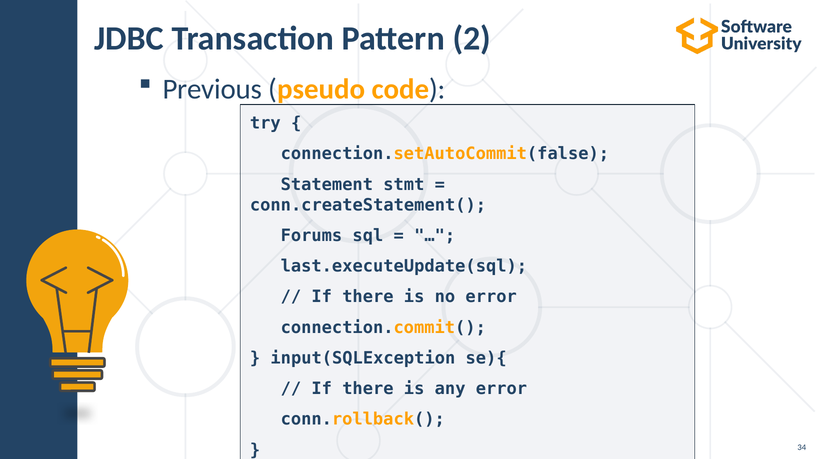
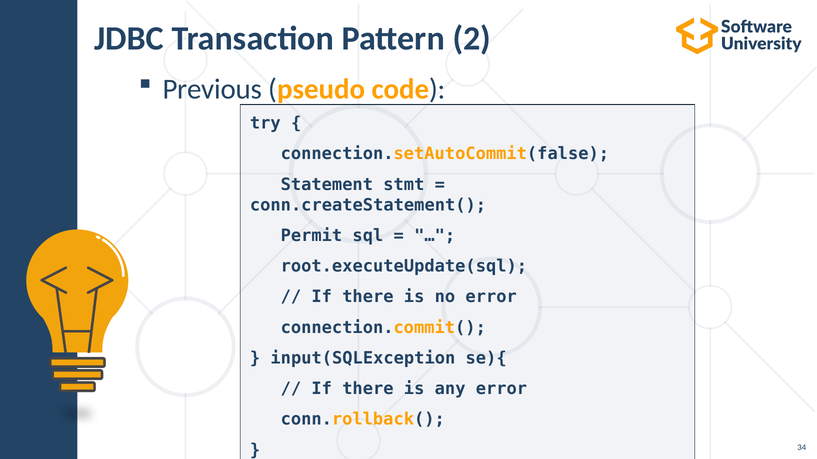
Forums: Forums -> Permit (311, 236)
last.executeUpdate(sql: last.executeUpdate(sql -> root.executeUpdate(sql (404, 266)
